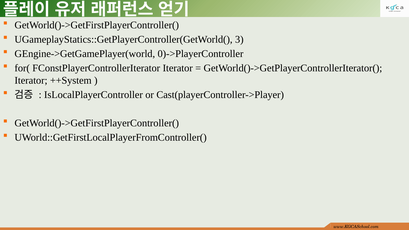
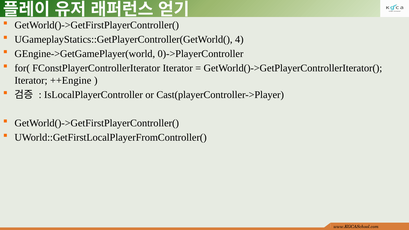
3: 3 -> 4 (239, 39)
++System: ++System -> ++Engine (71, 80)
